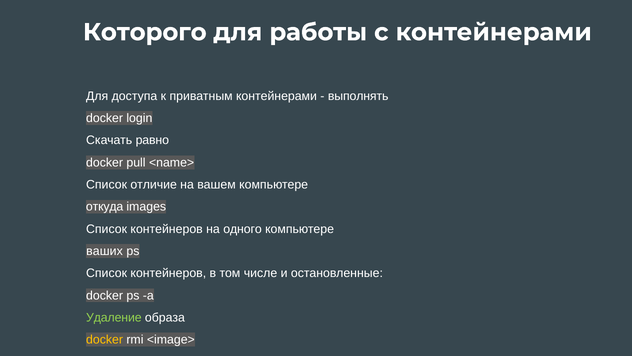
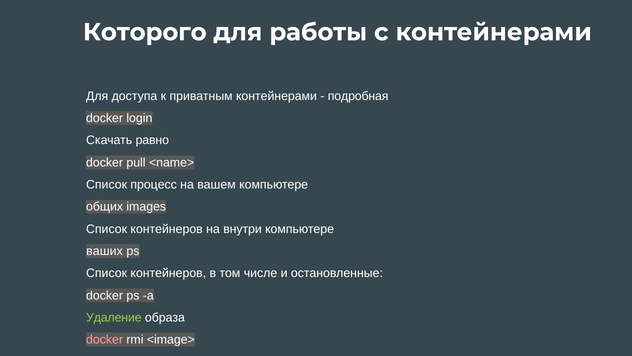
выполнять: выполнять -> подробная (358, 96)
отличие: отличие -> процесс (154, 184)
откуда: откуда -> общих (105, 207)
одного: одного -> внутри (243, 229)
docker colour: yellow -> pink (105, 339)
